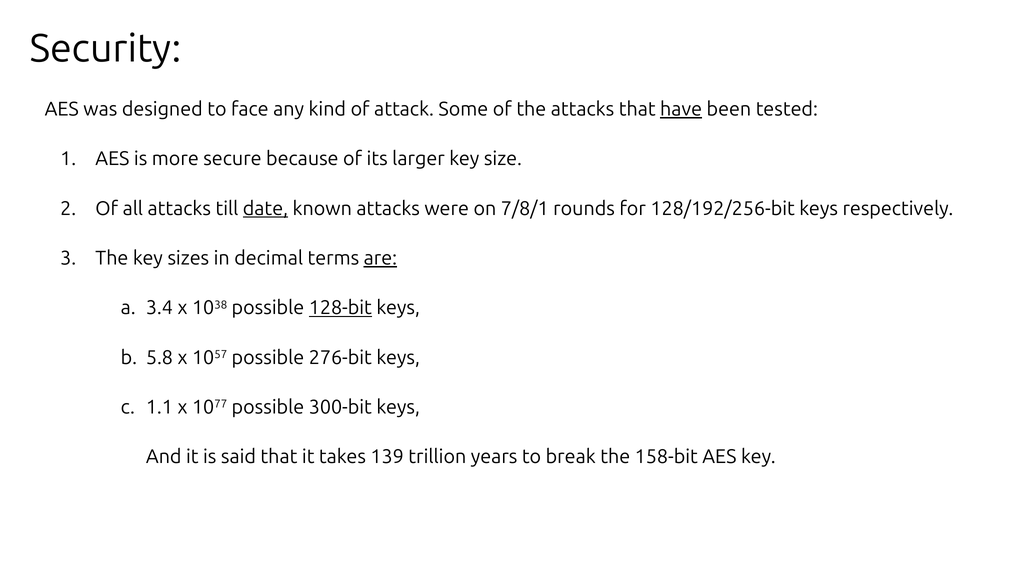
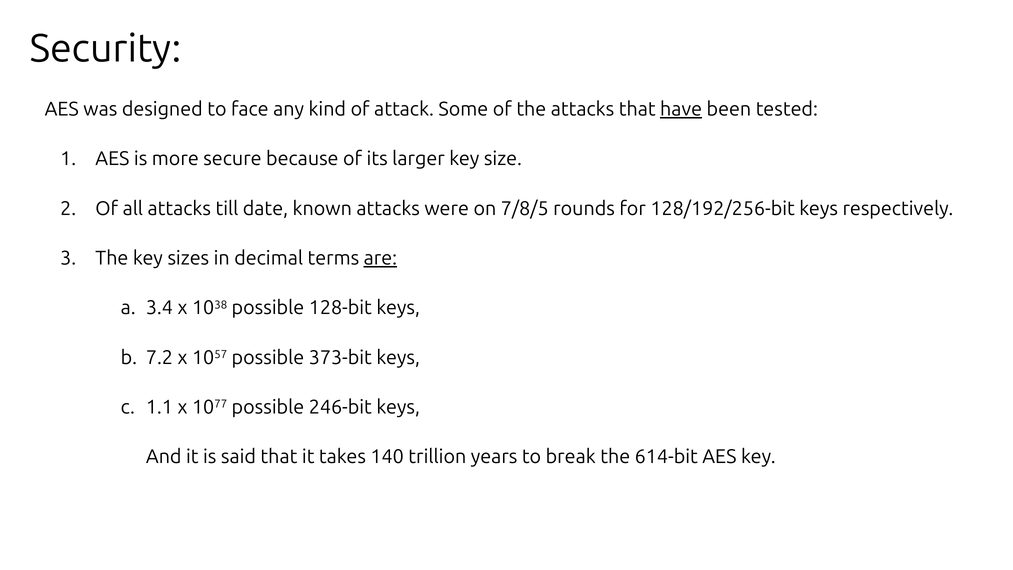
date underline: present -> none (265, 209)
7/8/1: 7/8/1 -> 7/8/5 (525, 209)
128-bit underline: present -> none (340, 308)
5.8: 5.8 -> 7.2 (159, 358)
276-bit: 276-bit -> 373-bit (340, 358)
300-bit: 300-bit -> 246-bit (340, 407)
139: 139 -> 140 (387, 457)
158-bit: 158-bit -> 614-bit (666, 457)
